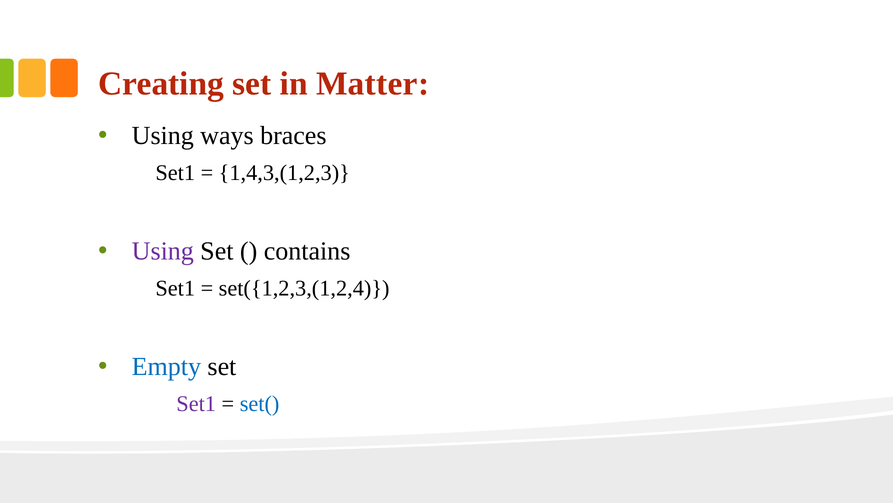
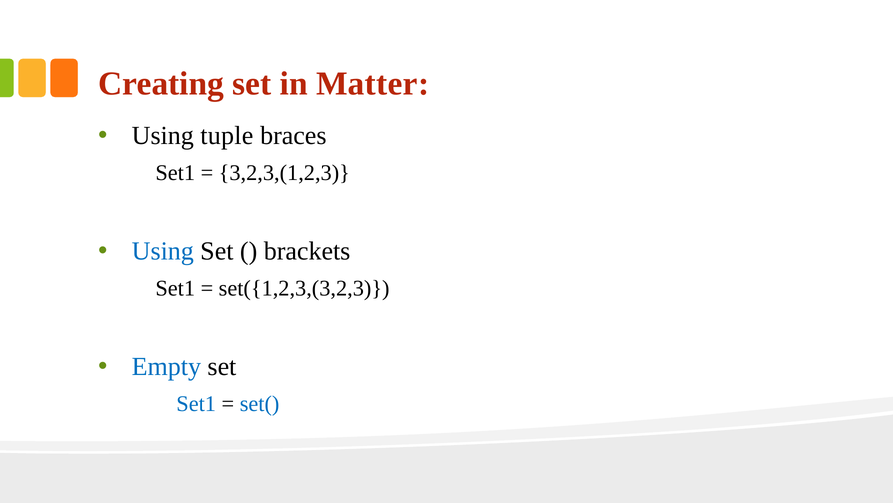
ways: ways -> tuple (227, 136)
1,4,3,(1,2,3: 1,4,3,(1,2,3 -> 3,2,3,(1,2,3 (284, 173)
Using colour: purple -> blue (163, 251)
contains: contains -> brackets (307, 251)
set({1,2,3,(1,2,4: set({1,2,3,(1,2,4 -> set({1,2,3,(3,2,3 (304, 288)
Set1 colour: purple -> blue (196, 404)
